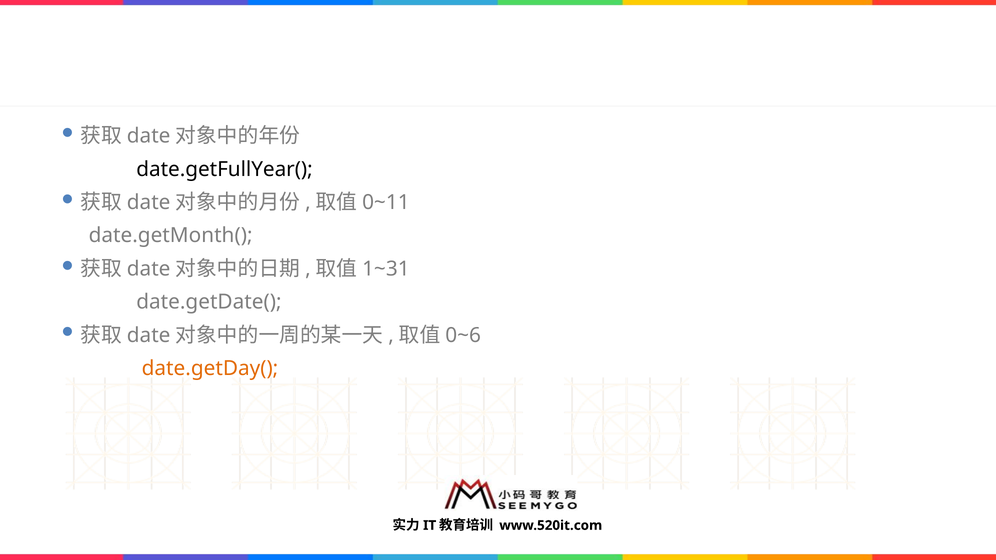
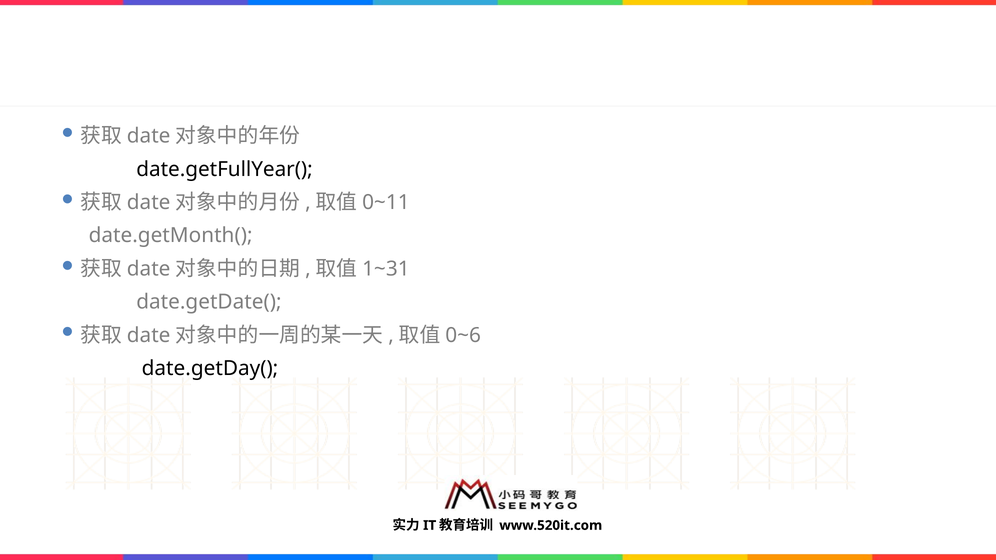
date.getDay( colour: orange -> black (210, 369)
